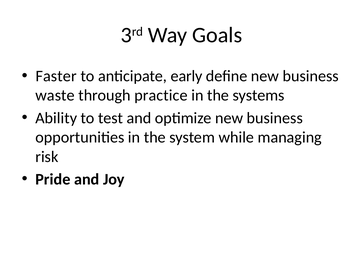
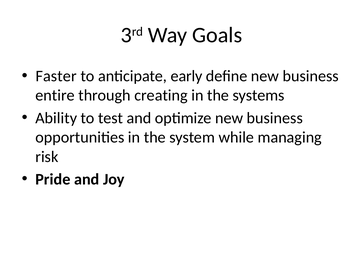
waste: waste -> entire (55, 96)
practice: practice -> creating (161, 96)
